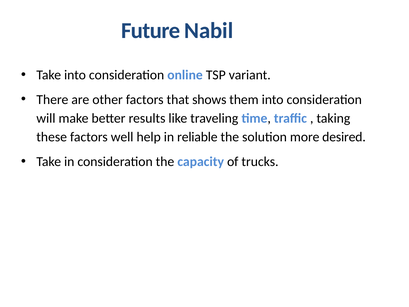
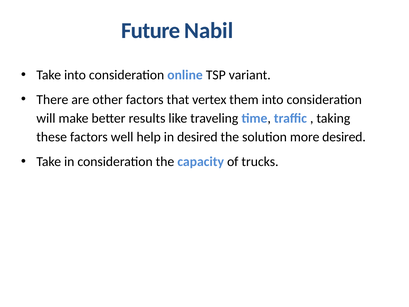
shows: shows -> vertex (209, 99)
in reliable: reliable -> desired (197, 137)
